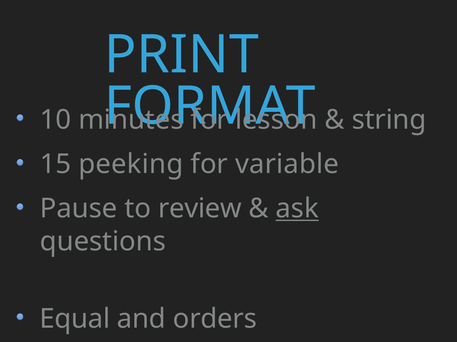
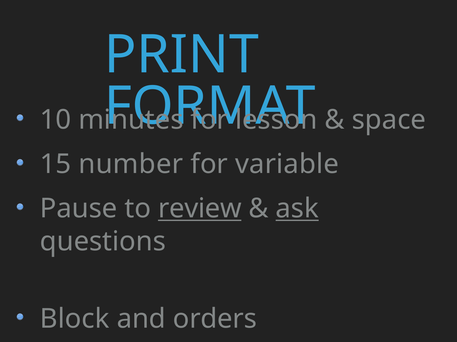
string: string -> space (389, 120)
peeking: peeking -> number (131, 164)
review underline: none -> present (200, 209)
Equal: Equal -> Block (75, 319)
